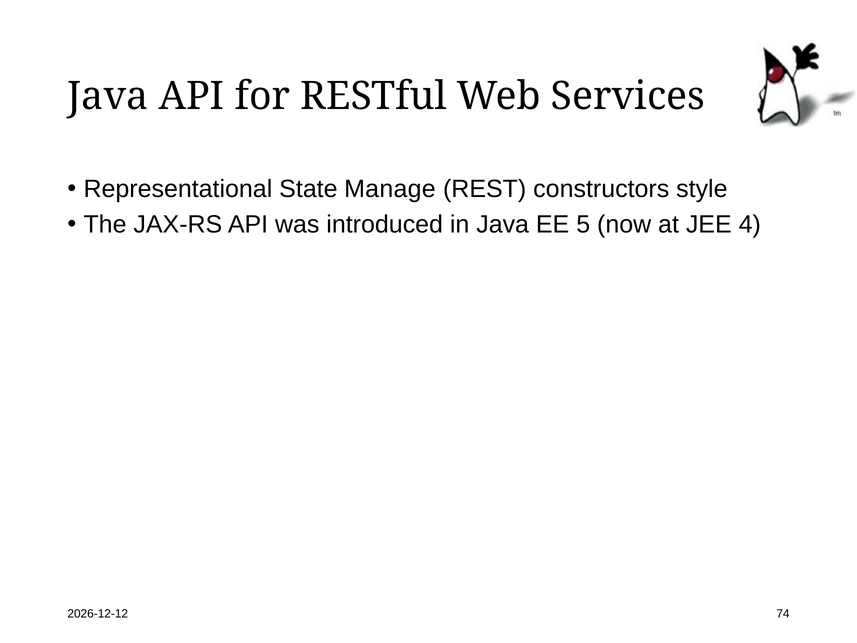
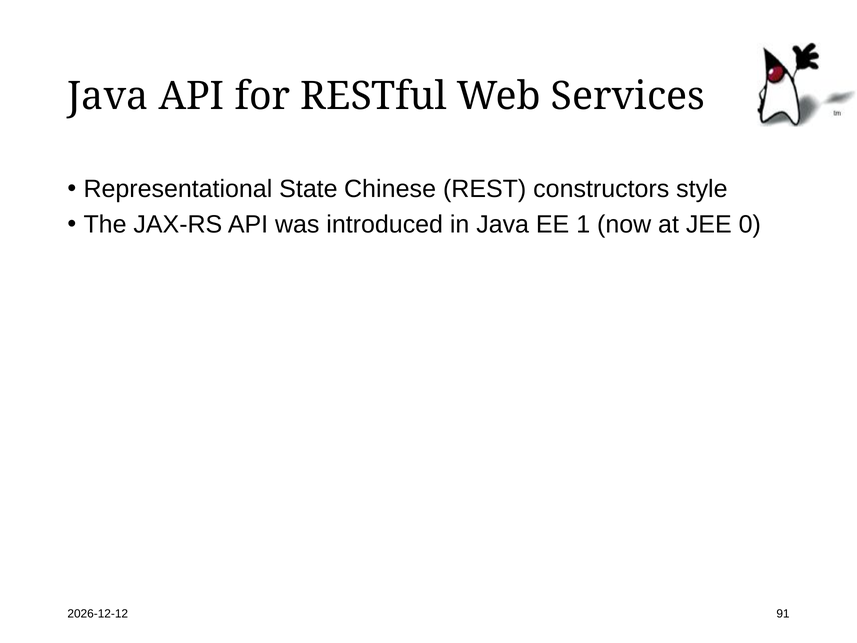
Manage: Manage -> Chinese (390, 189)
5: 5 -> 1 (583, 225)
4: 4 -> 0 (750, 225)
74: 74 -> 91 (783, 614)
